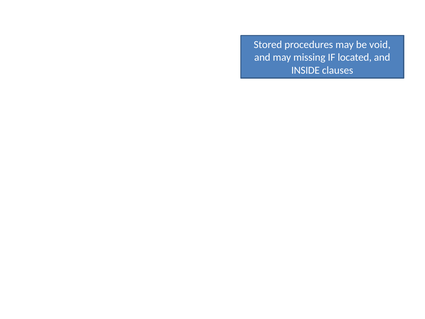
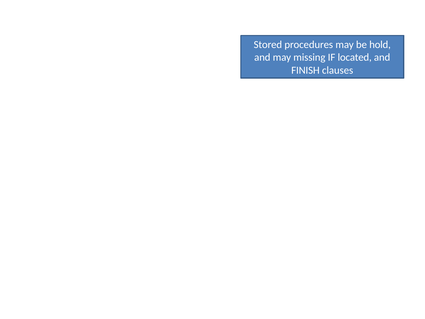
void: void -> hold (380, 45)
INSIDE: INSIDE -> FINISH (305, 70)
